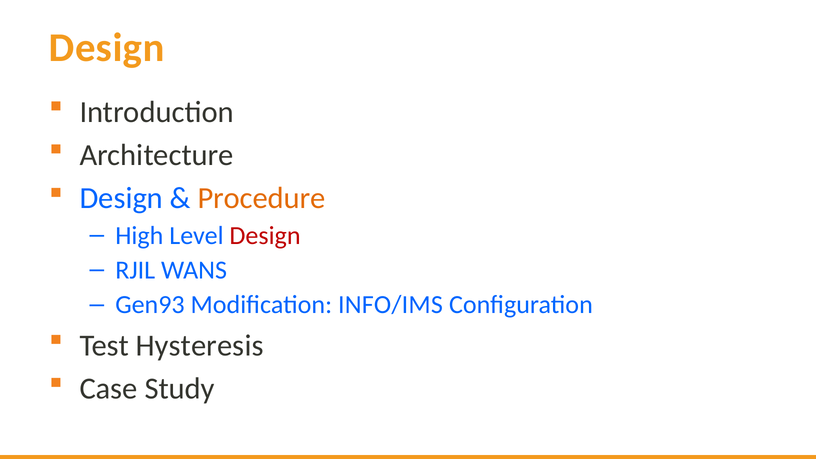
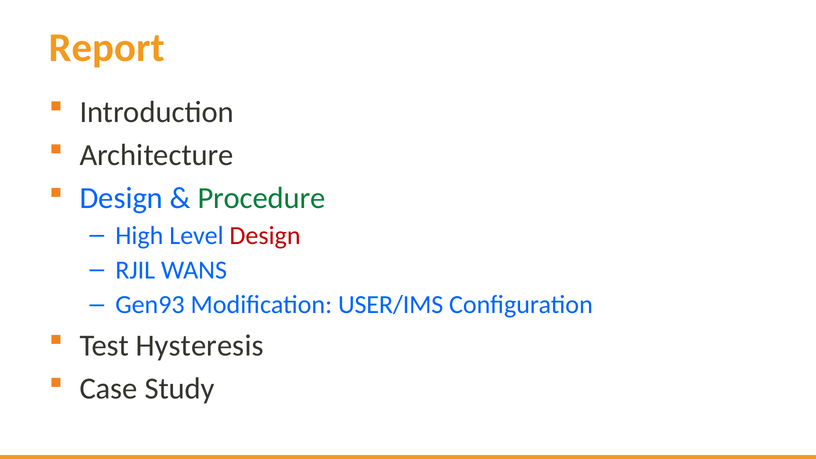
Design: Design -> Report (107, 48)
Procedure colour: orange -> green (262, 198)
INFO/IMS: INFO/IMS -> USER/IMS (391, 305)
